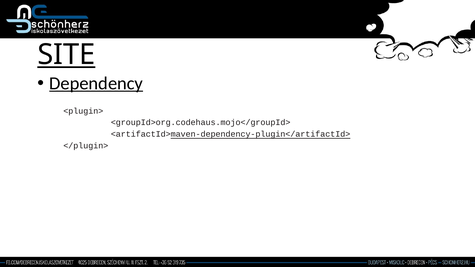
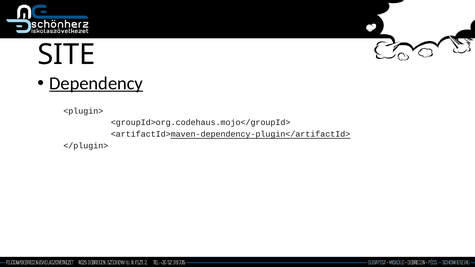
SITE underline: present -> none (66, 55)
